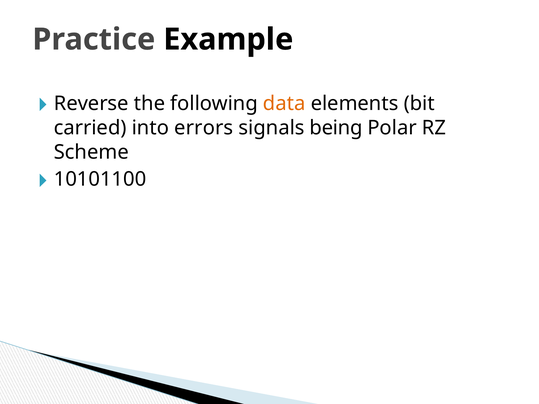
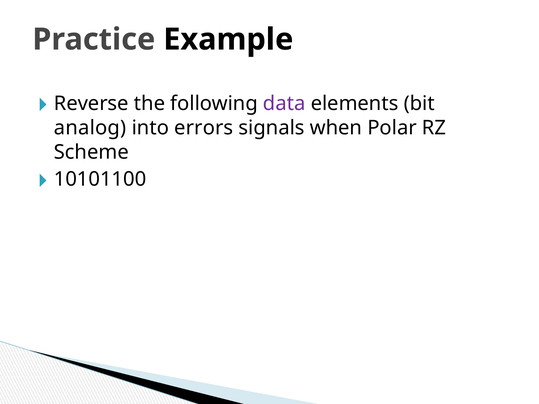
data colour: orange -> purple (284, 104)
carried: carried -> analog (90, 128)
being: being -> when (336, 128)
